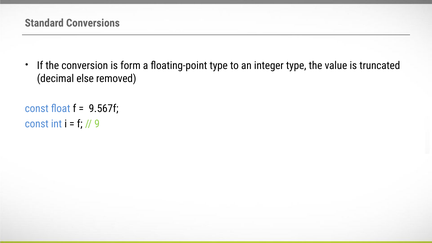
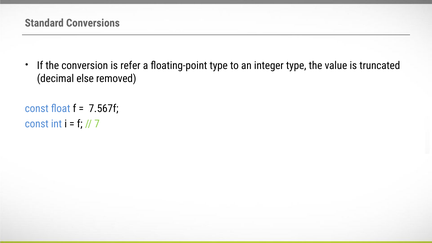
form: form -> refer (130, 66)
9.567f: 9.567f -> 7.567f (104, 109)
9: 9 -> 7 (97, 124)
